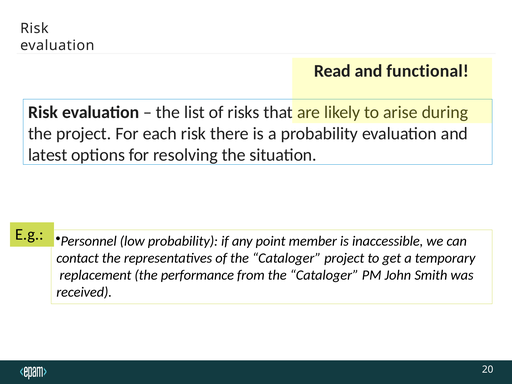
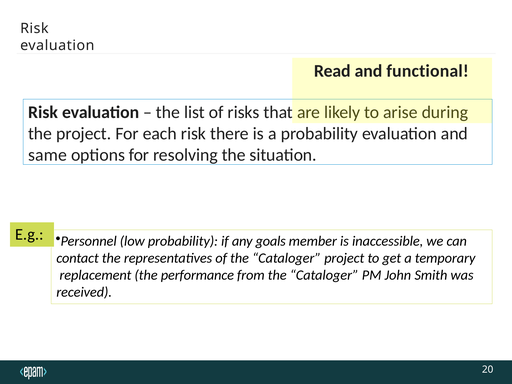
latest: latest -> same (48, 155)
point: point -> goals (271, 241)
